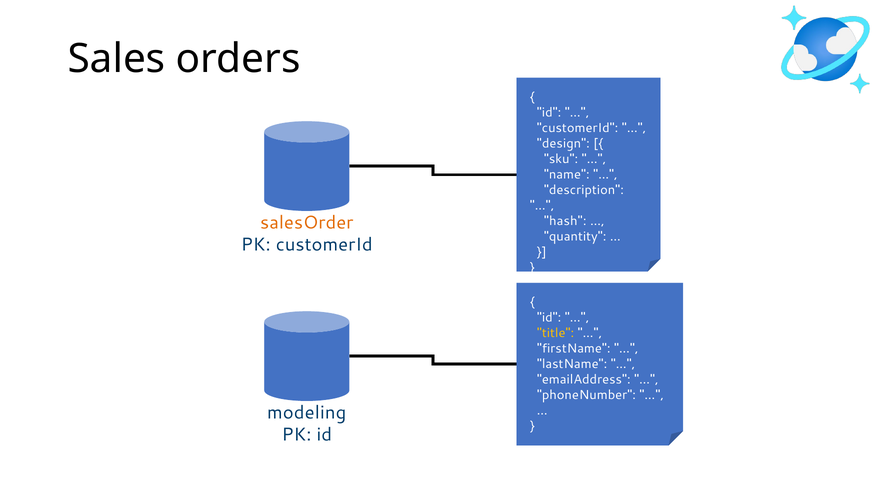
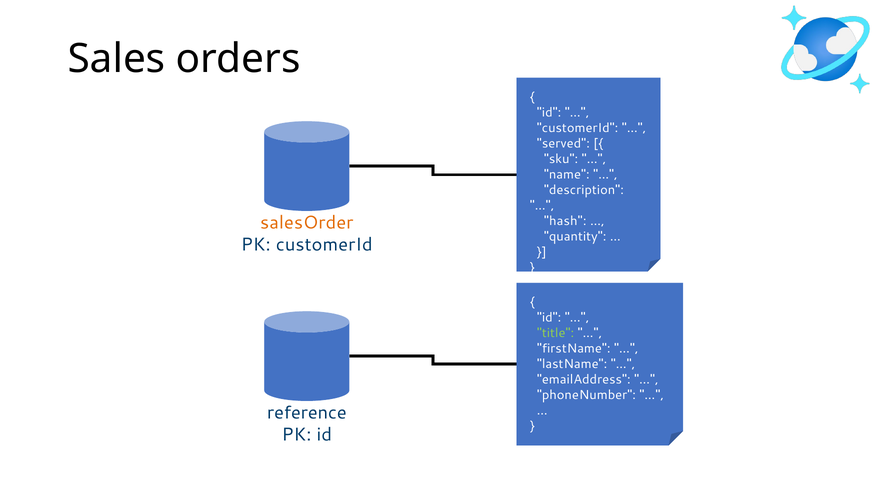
design: design -> served (563, 144)
title colour: yellow -> light green (555, 333)
modeling: modeling -> reference (307, 413)
